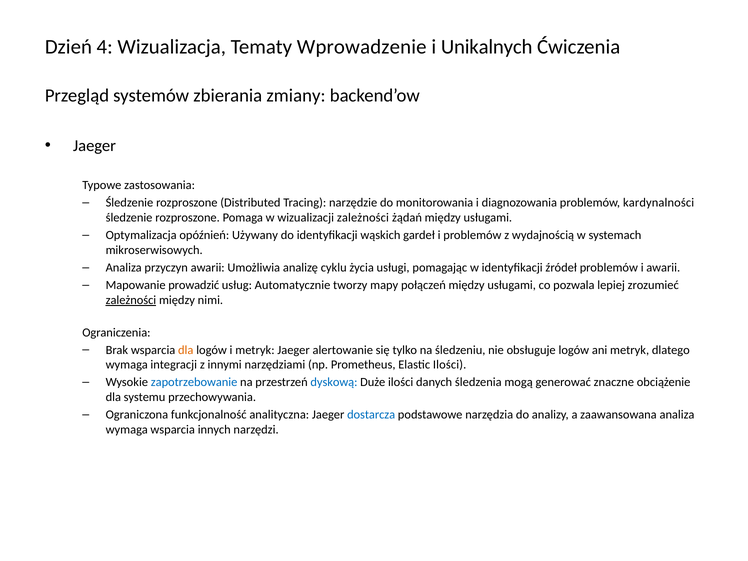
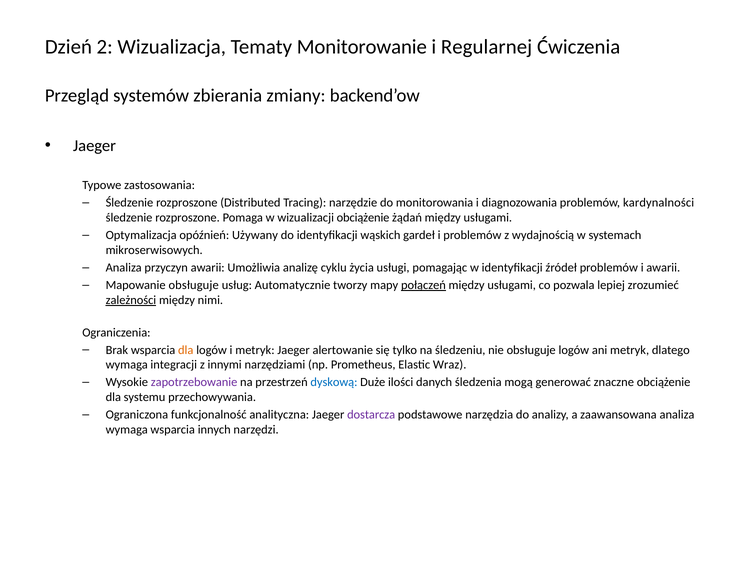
4: 4 -> 2 (105, 47)
Wprowadzenie: Wprowadzenie -> Monitorowanie (362, 47)
Unikalnych: Unikalnych -> Regularnej (487, 47)
wizualizacji zależności: zależności -> obciążenie (363, 218)
Mapowanie prowadzić: prowadzić -> obsługuje (194, 285)
połączeń underline: none -> present (423, 285)
Elastic Ilości: Ilości -> Wraz (450, 365)
zapotrzebowanie colour: blue -> purple (194, 382)
dostarcza colour: blue -> purple (371, 415)
